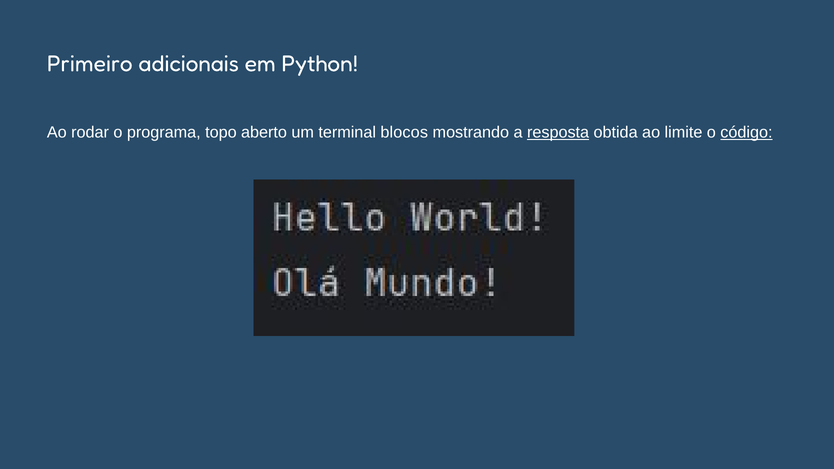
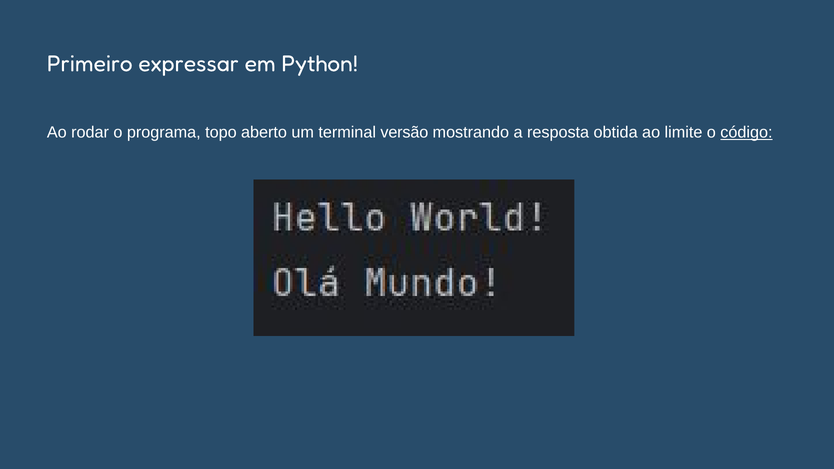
adicionais: adicionais -> expressar (189, 64)
blocos: blocos -> versão (404, 133)
resposta underline: present -> none (558, 133)
